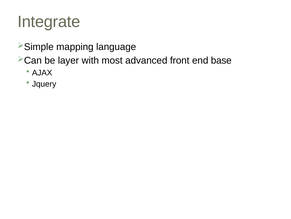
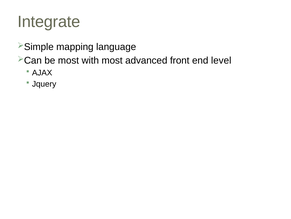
be layer: layer -> most (68, 60)
base: base -> level (221, 60)
